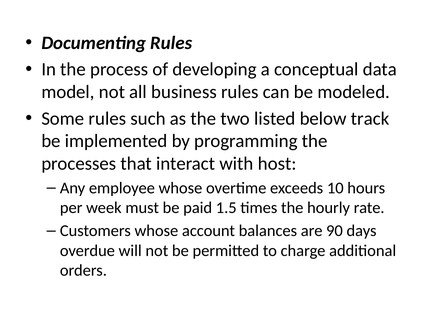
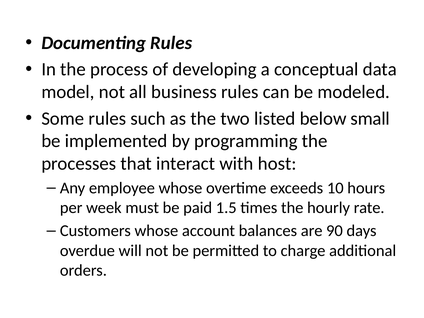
track: track -> small (370, 118)
